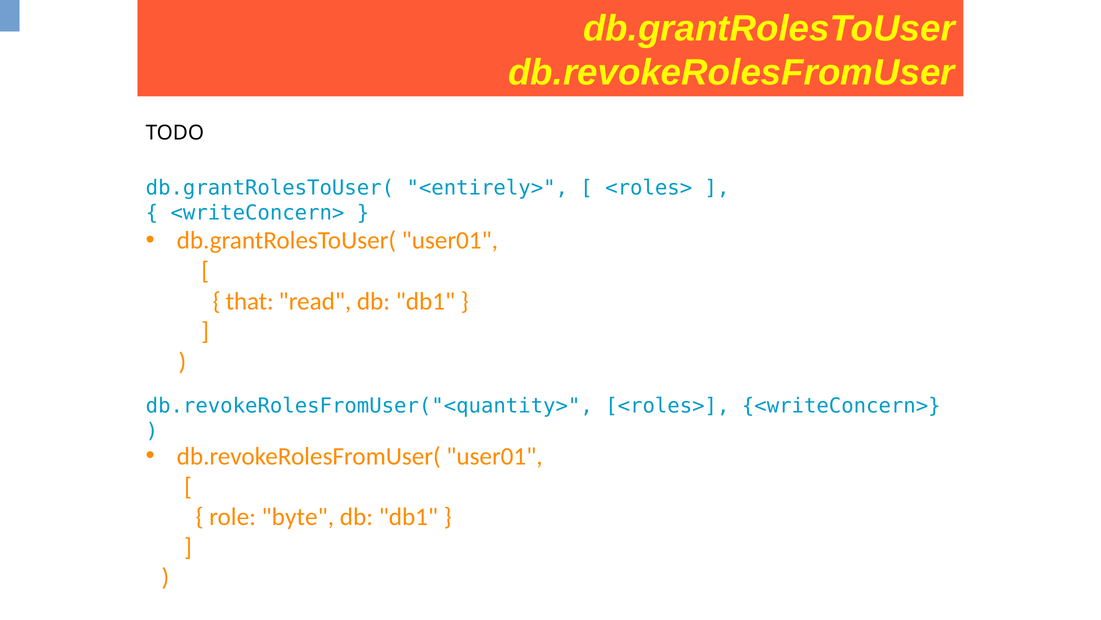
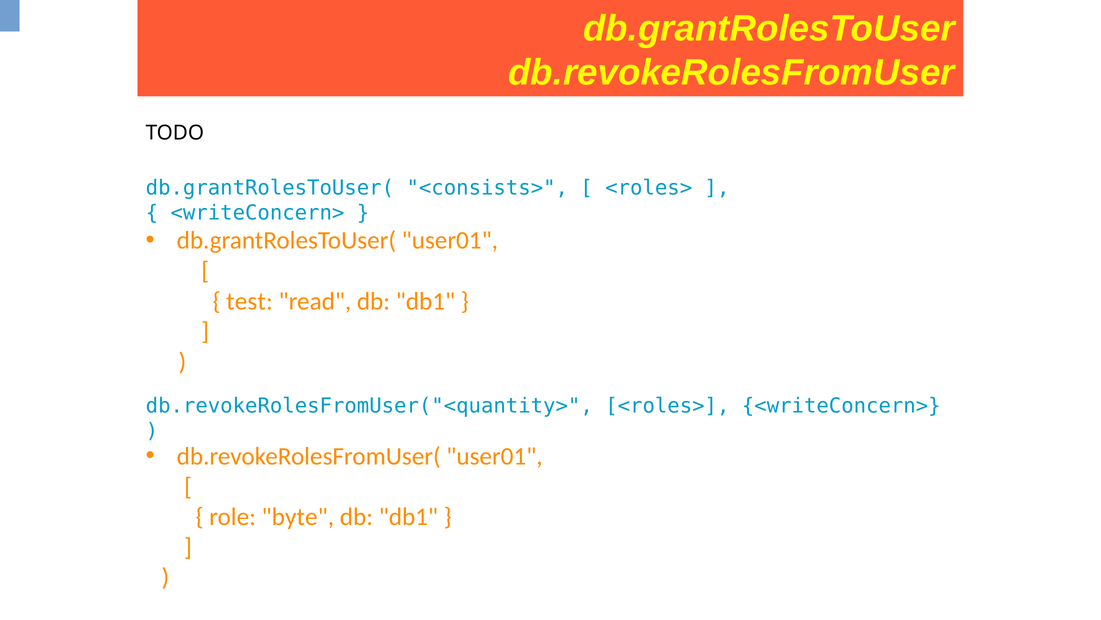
<entirely>: <entirely> -> <consists> (487, 188)
that: that -> test (249, 301)
